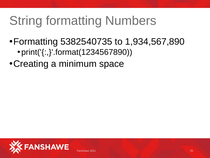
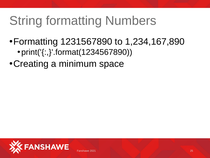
5382540735: 5382540735 -> 1231567890 (86, 41)
1,934,567,890: 1,934,567,890 -> 1,234,167,890 (155, 41)
